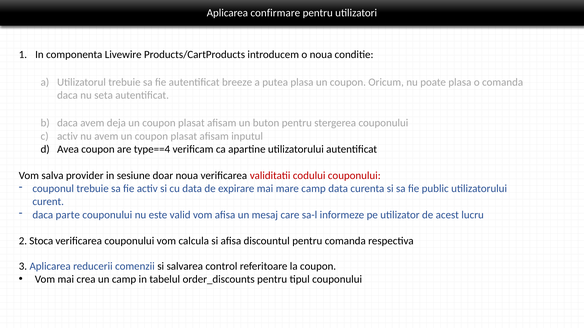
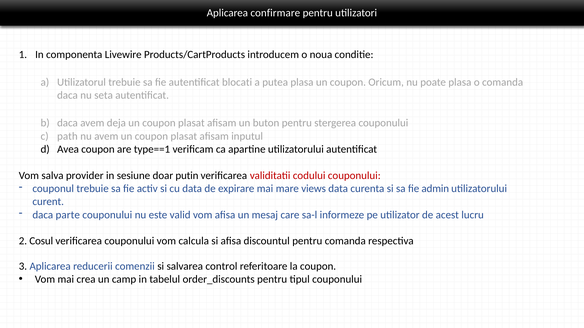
breeze: breeze -> blocati (237, 82)
activ: activ -> path (67, 136)
type==4: type==4 -> type==1 (152, 149)
doar noua: noua -> putin (187, 176)
mare camp: camp -> views (314, 189)
public: public -> admin (435, 189)
Stoca: Stoca -> Cosul (41, 241)
